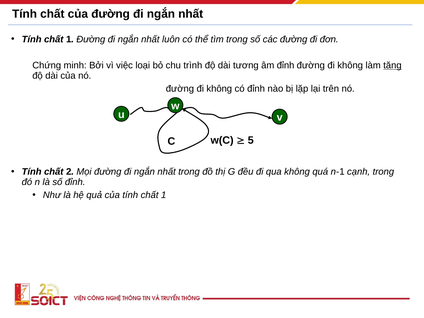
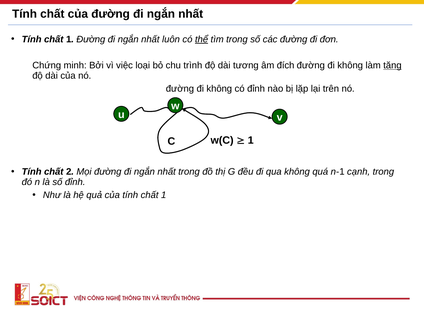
thể underline: none -> present (202, 39)
âm đỉnh: đỉnh -> đích (286, 65)
5: 5 -> 1 (251, 140)
